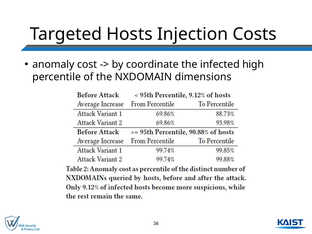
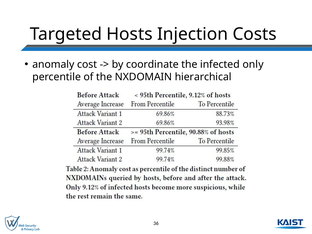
high: high -> only (253, 64)
dimensions: dimensions -> hierarchical (203, 77)
